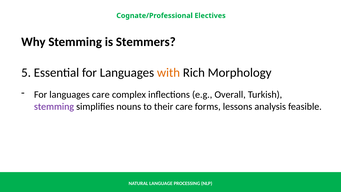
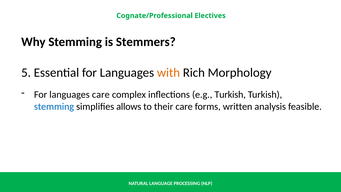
e.g Overall: Overall -> Turkish (230, 94)
stemming colour: purple -> blue (54, 106)
nouns: nouns -> allows (129, 106)
lessons: lessons -> written (238, 106)
